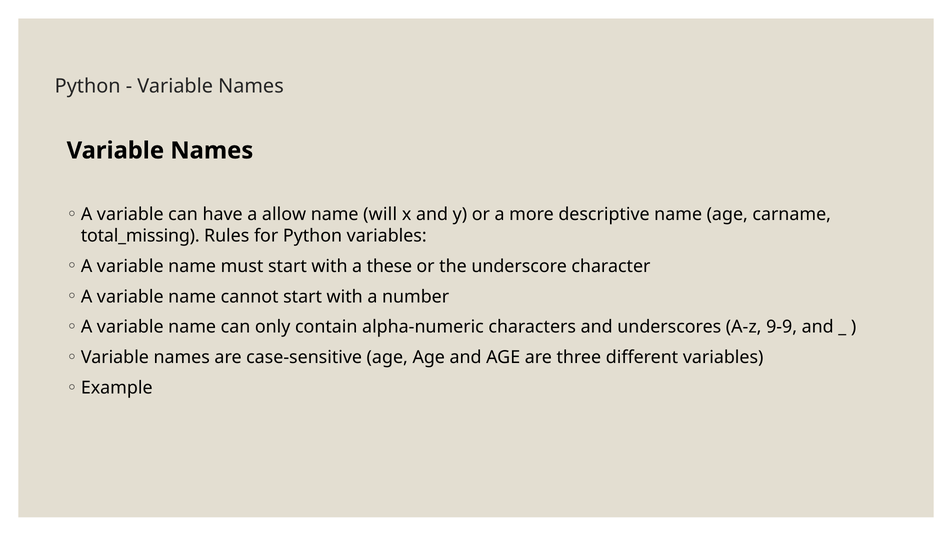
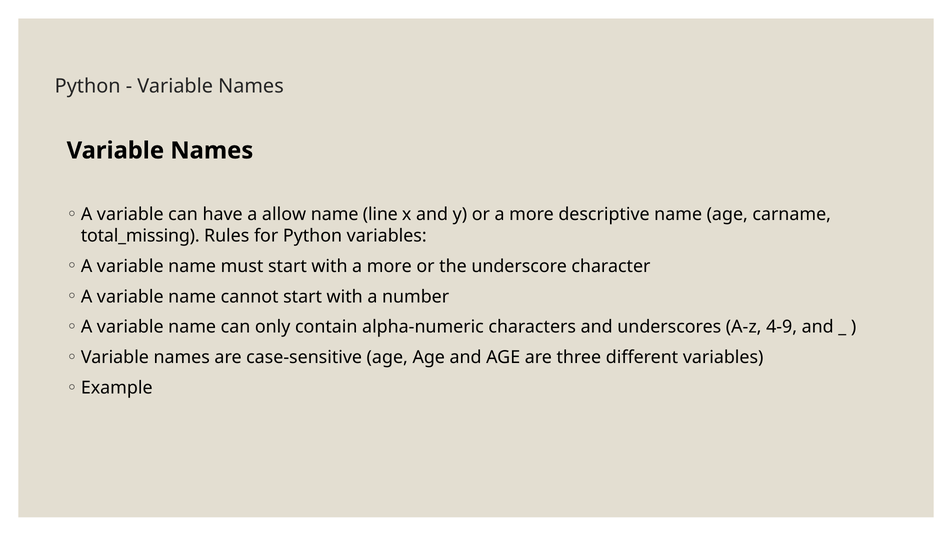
will: will -> line (380, 214)
with a these: these -> more (389, 266)
9-9: 9-9 -> 4-9 (782, 327)
